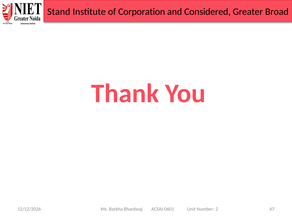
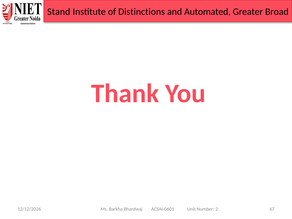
Corporation: Corporation -> Distinctions (142, 12)
Considered: Considered -> Automated (207, 12)
